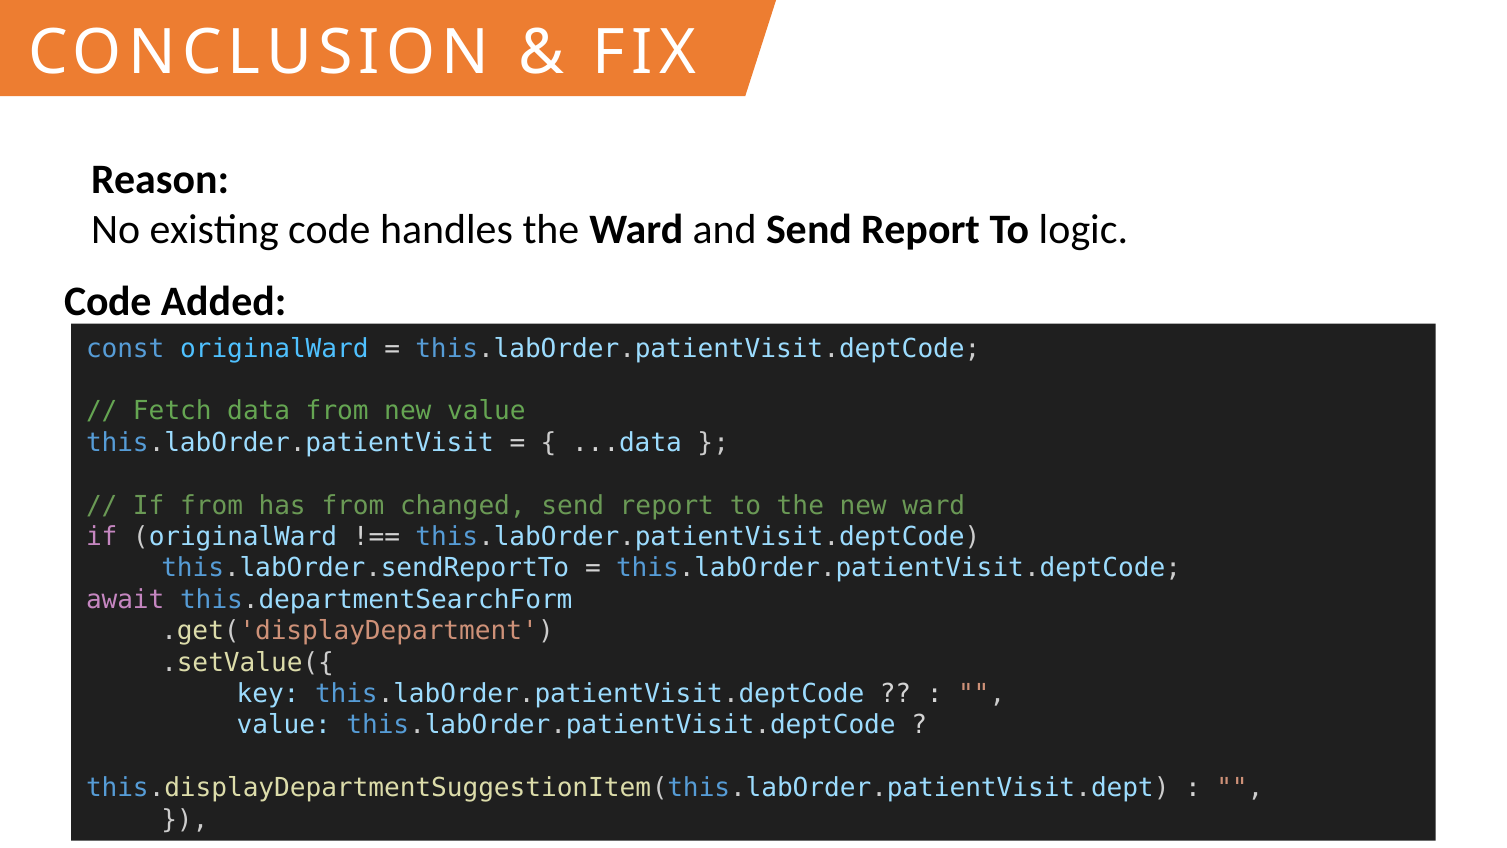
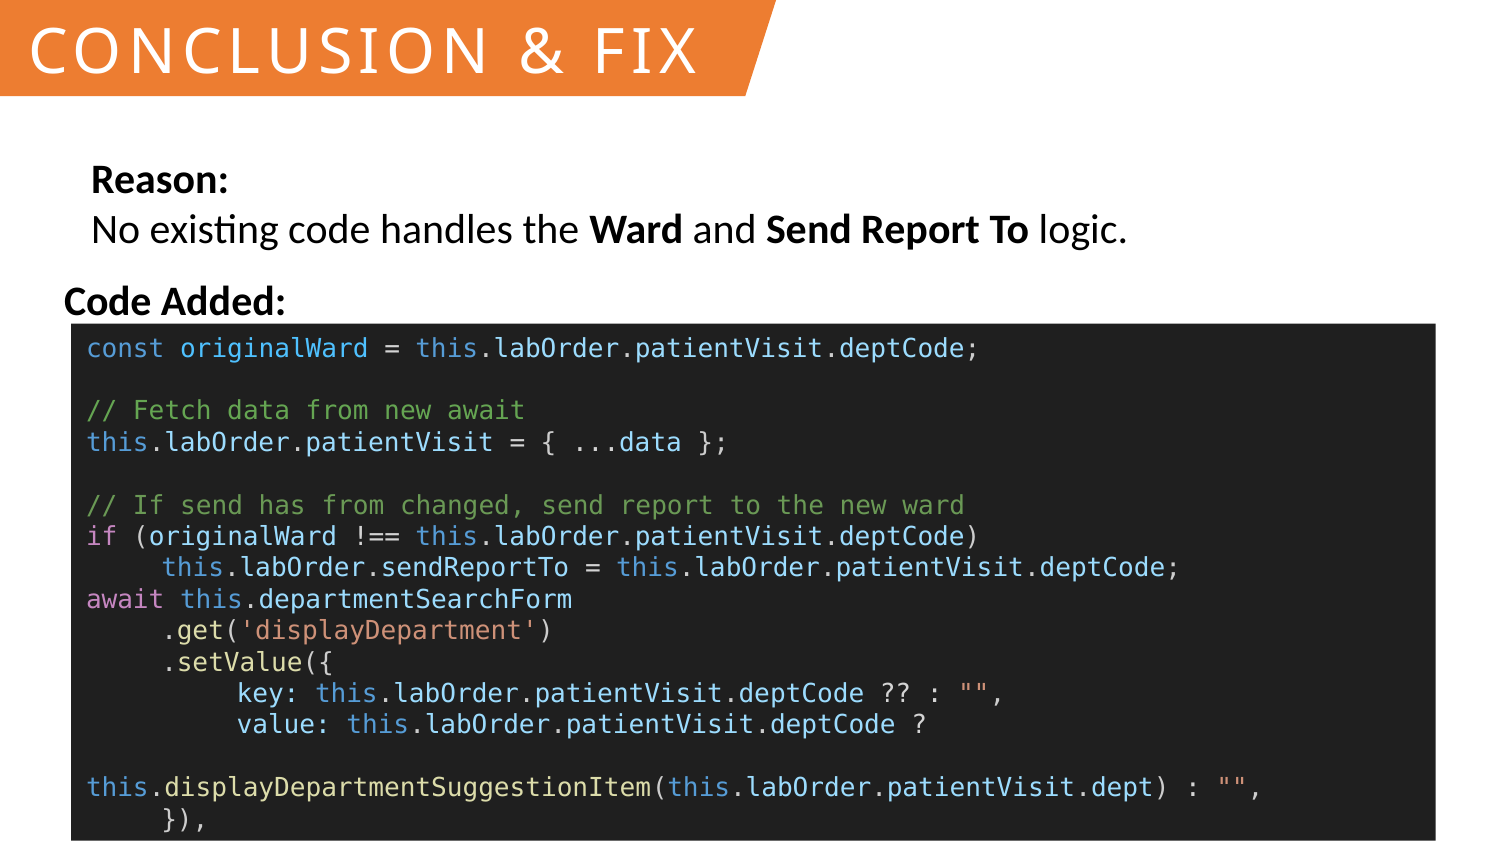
new value: value -> await (486, 411)
If from: from -> send (212, 505)
